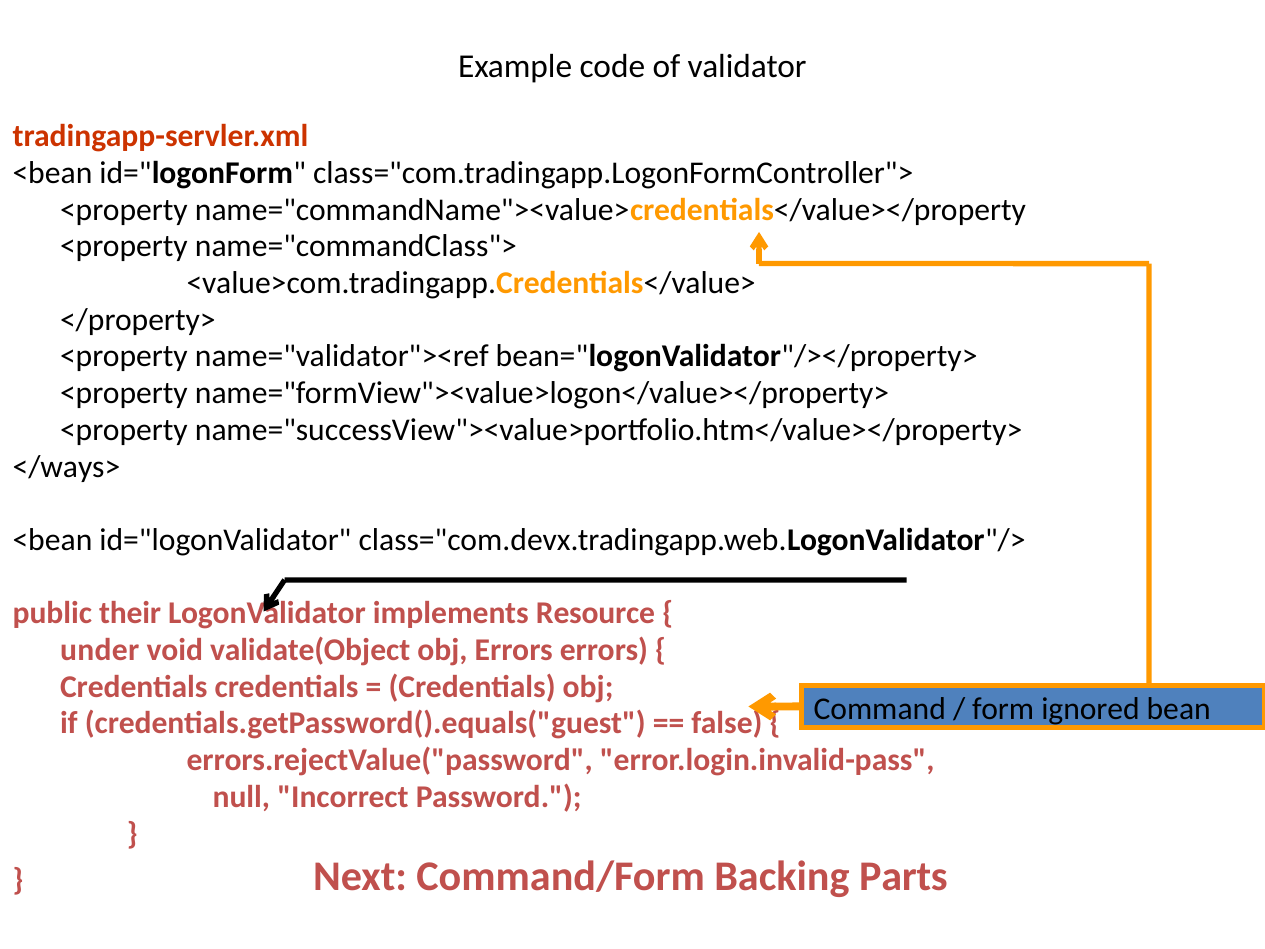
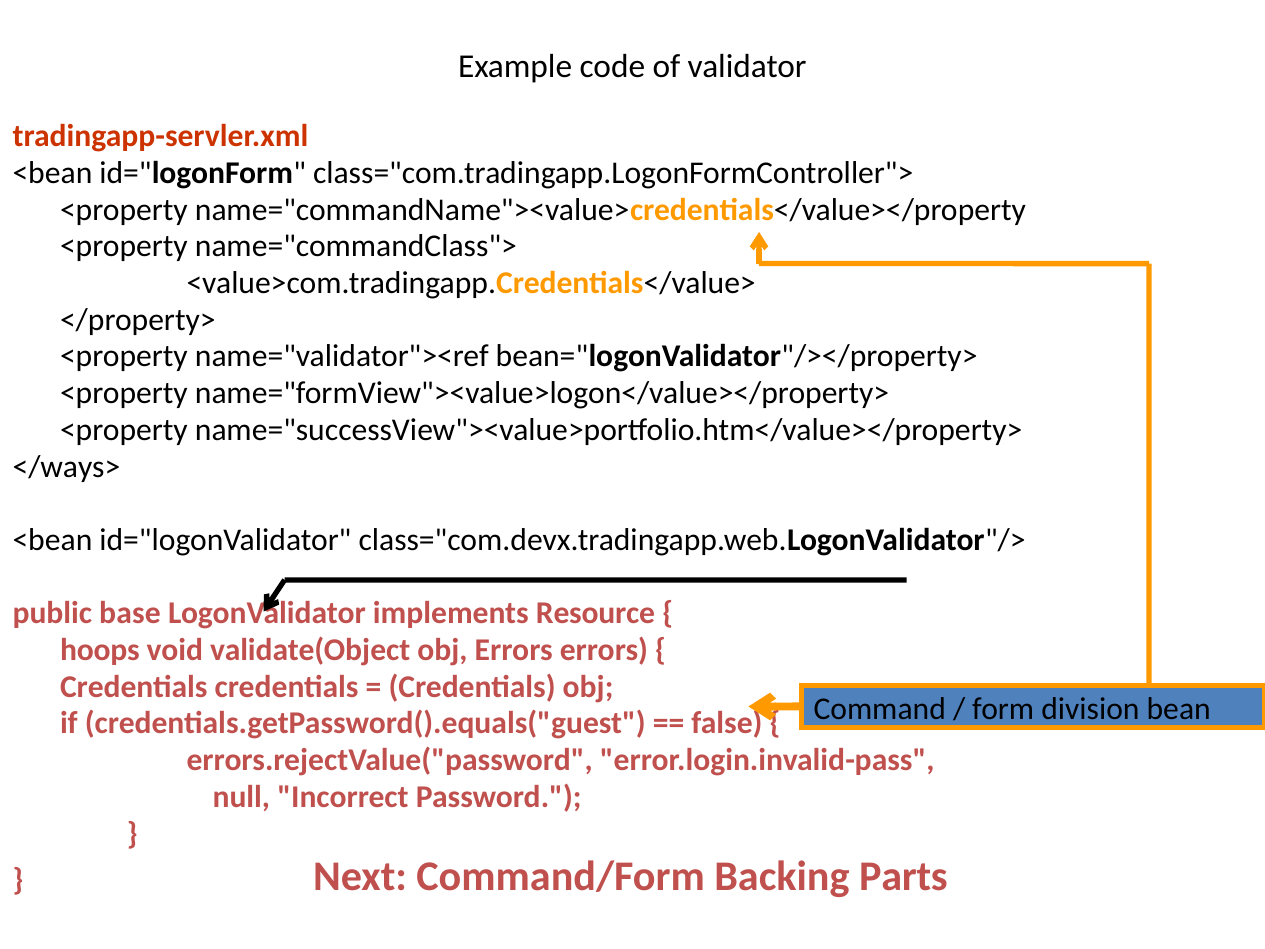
their: their -> base (130, 613)
under: under -> hoops (100, 650)
ignored: ignored -> division (1090, 708)
